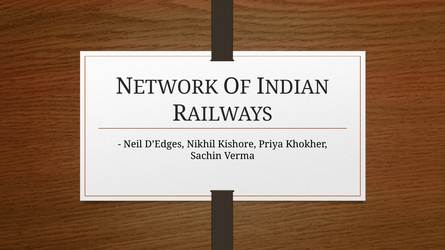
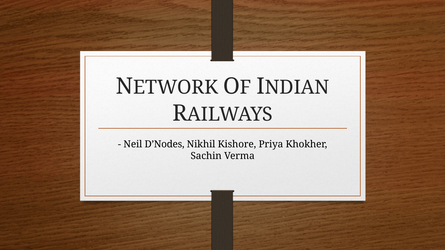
D’Edges: D’Edges -> D’Nodes (165, 145)
